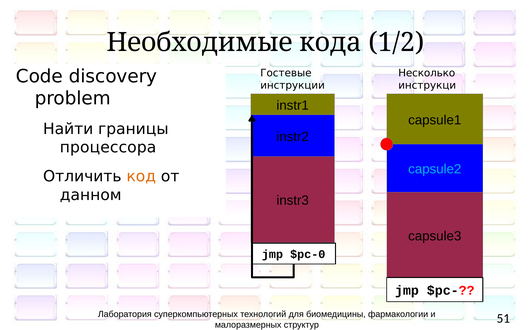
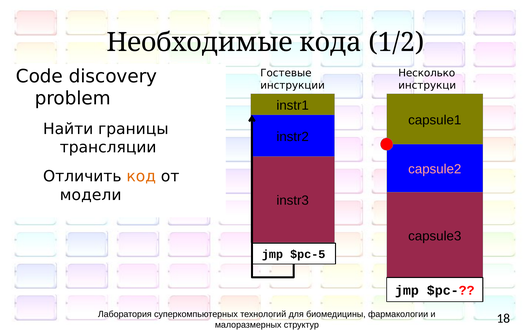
процессора: процессора -> трансляции (108, 148)
capsule2 colour: light blue -> pink (435, 169)
данном: данном -> модели (91, 195)
$pc-0: $pc-0 -> $pc-5 (308, 255)
51: 51 -> 18 (503, 319)
